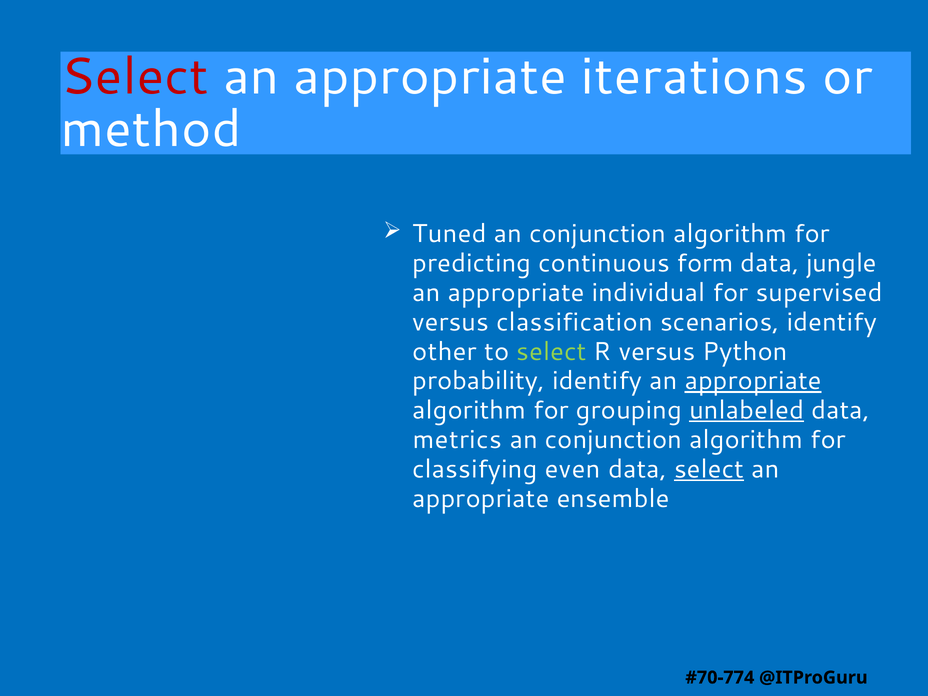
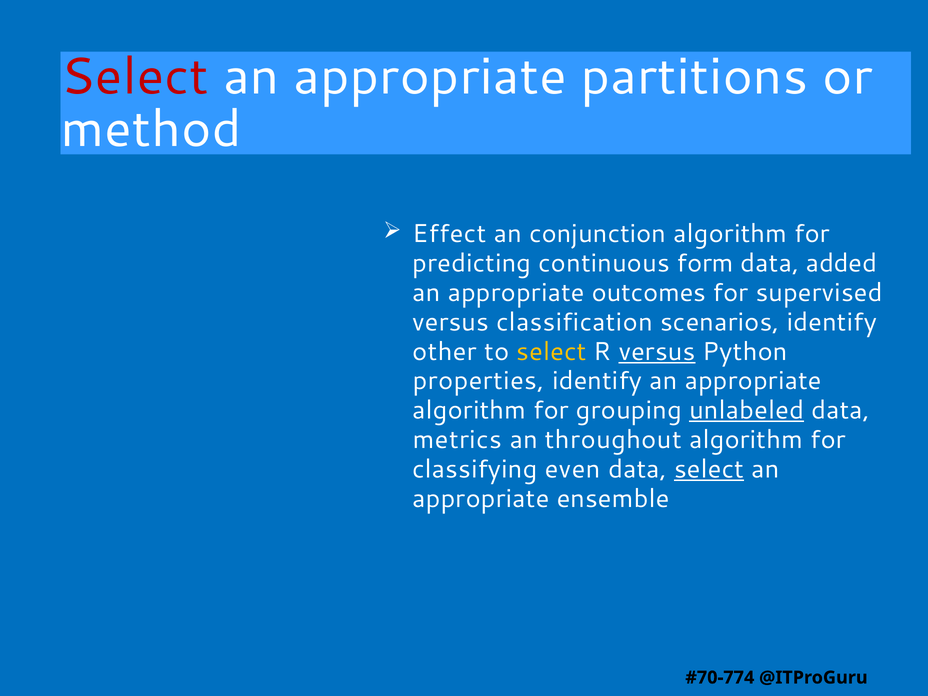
iterations: iterations -> partitions (694, 77)
Tuned: Tuned -> Effect (449, 234)
jungle: jungle -> added (841, 263)
individual: individual -> outcomes (649, 293)
select colour: light green -> yellow (551, 352)
versus underline: none -> present (657, 352)
probability: probability -> properties (479, 381)
appropriate underline: present -> none (753, 381)
conjunction: conjunction -> throughout (613, 440)
